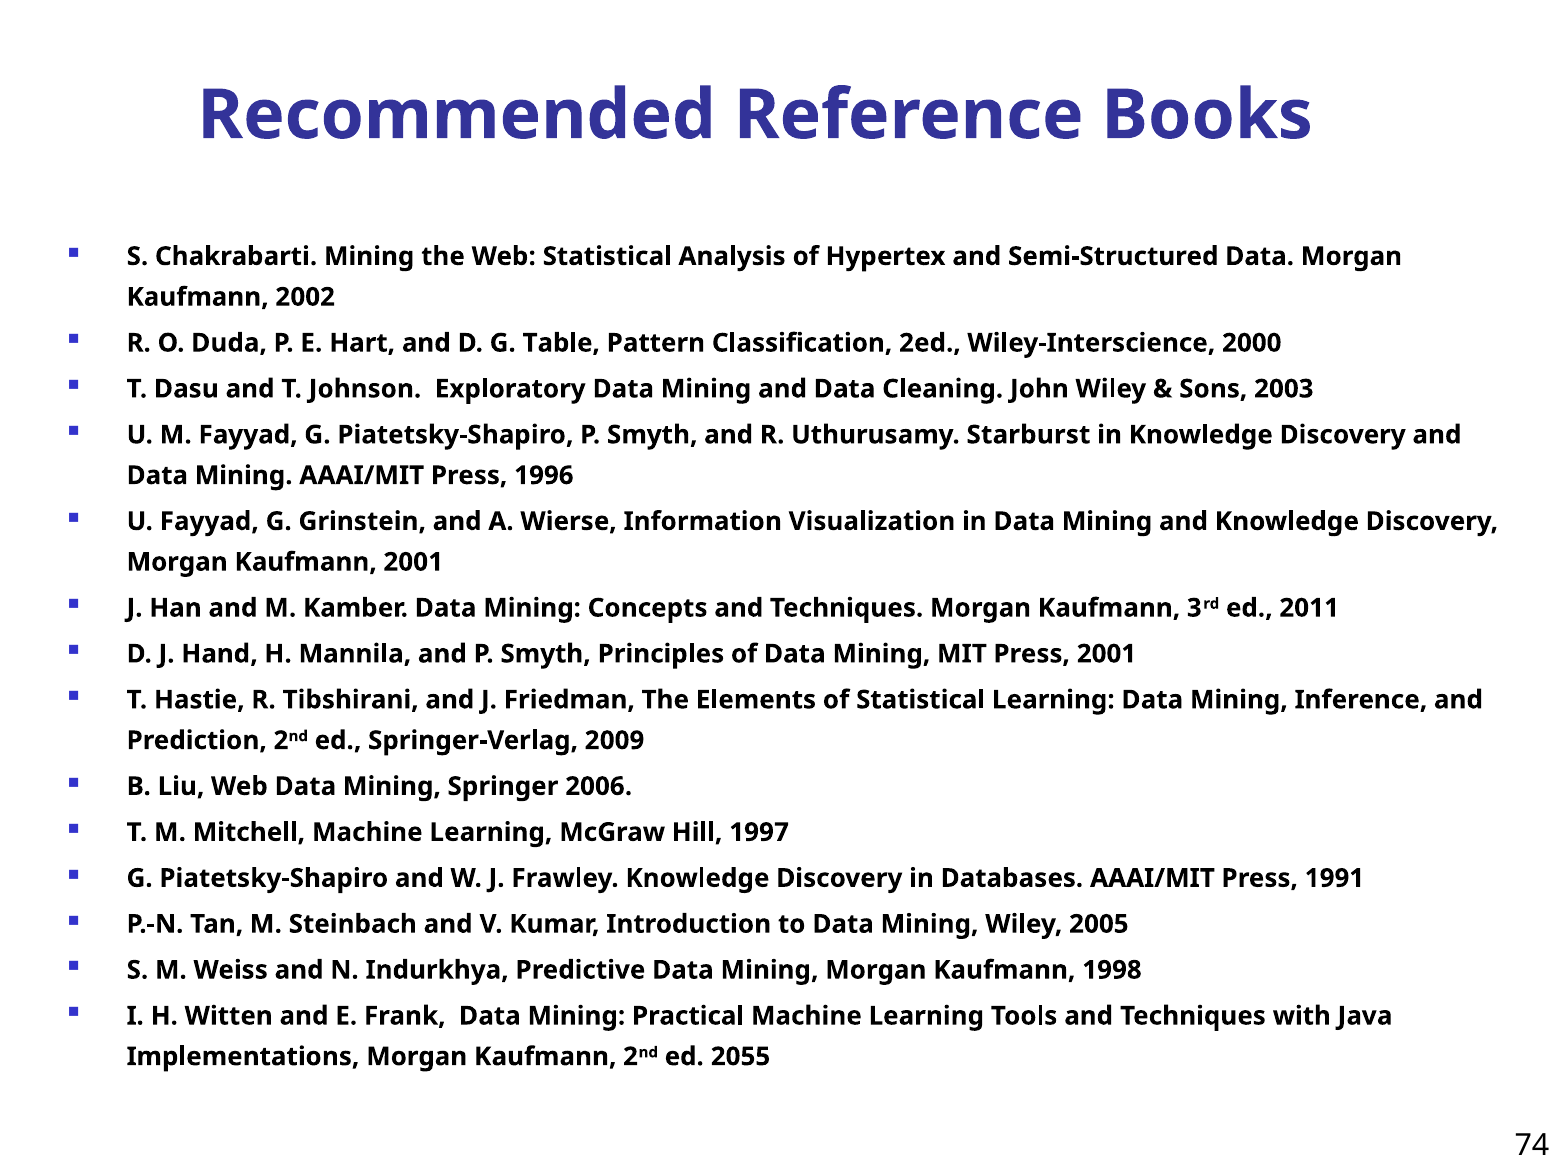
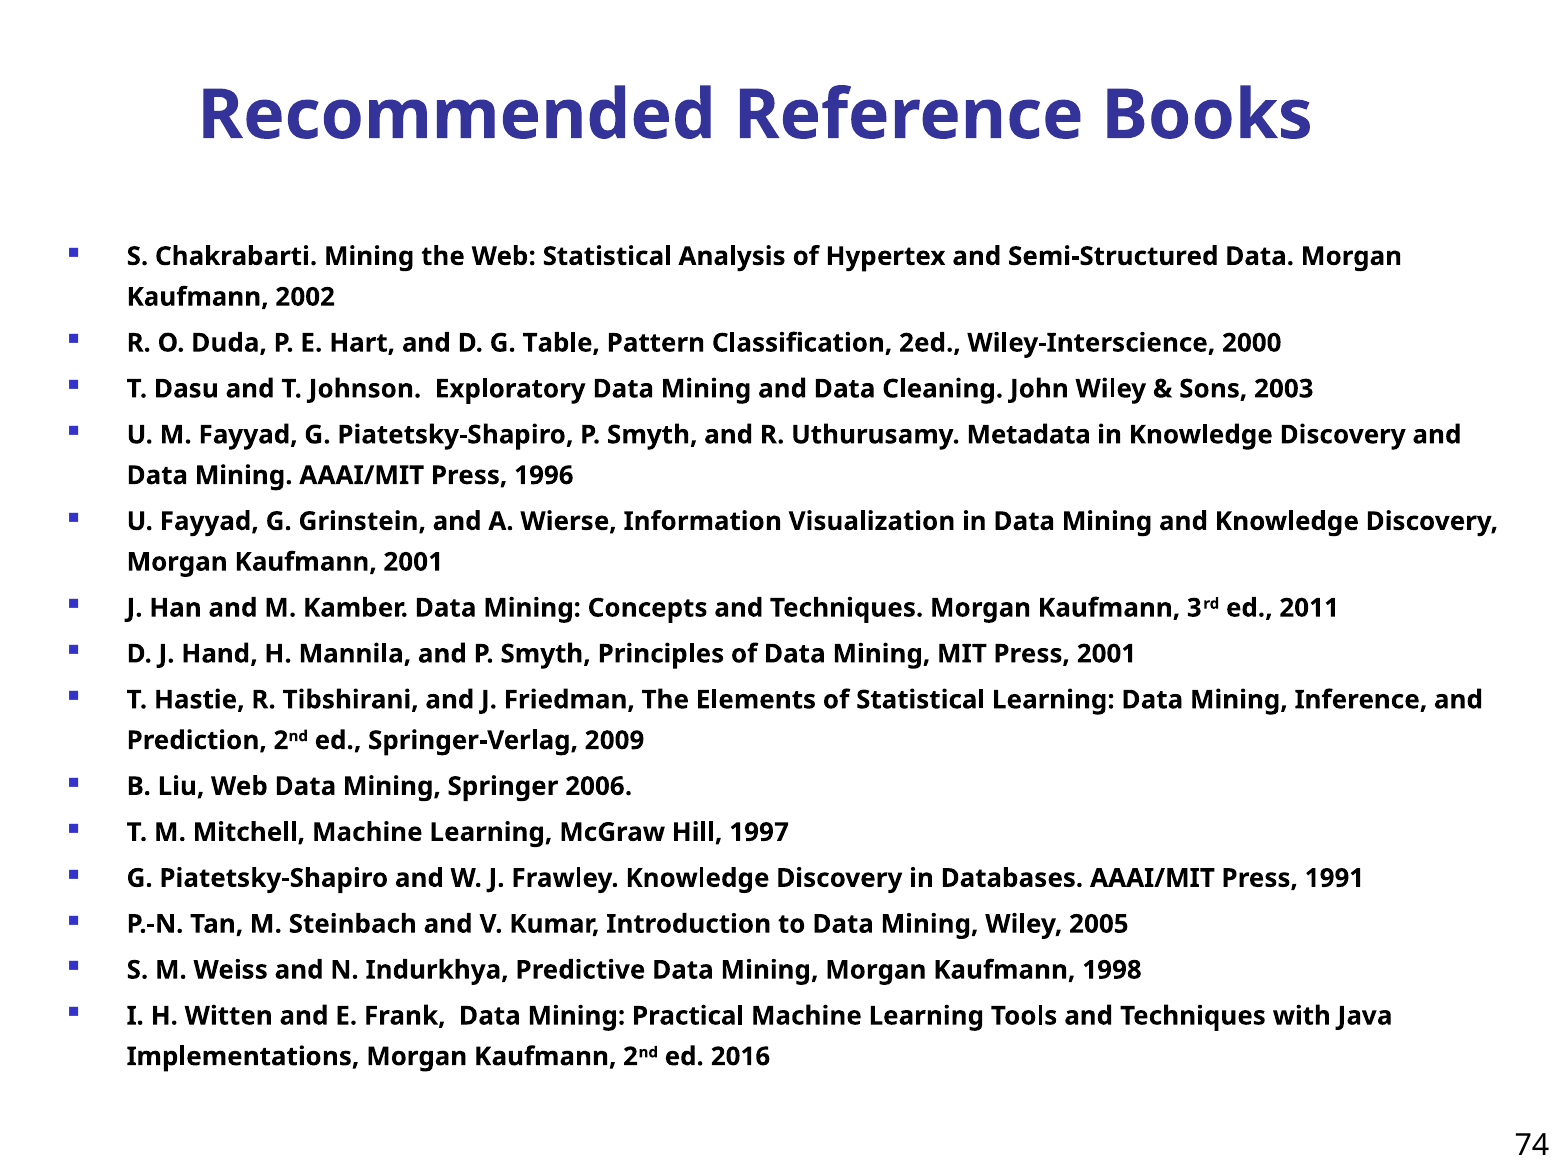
Starburst: Starburst -> Metadata (1029, 435)
2055: 2055 -> 2016 (740, 1056)
